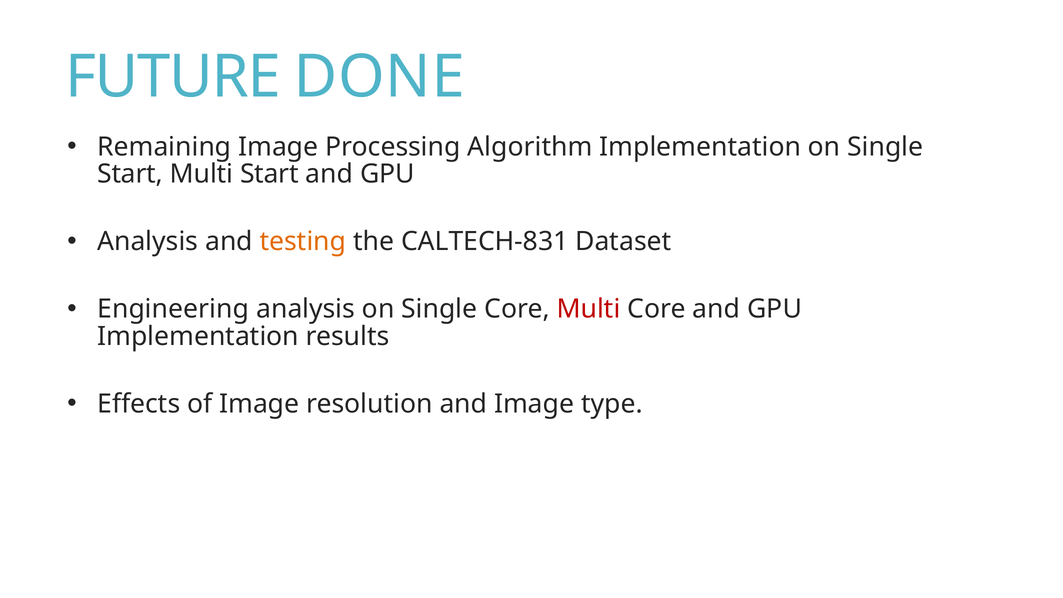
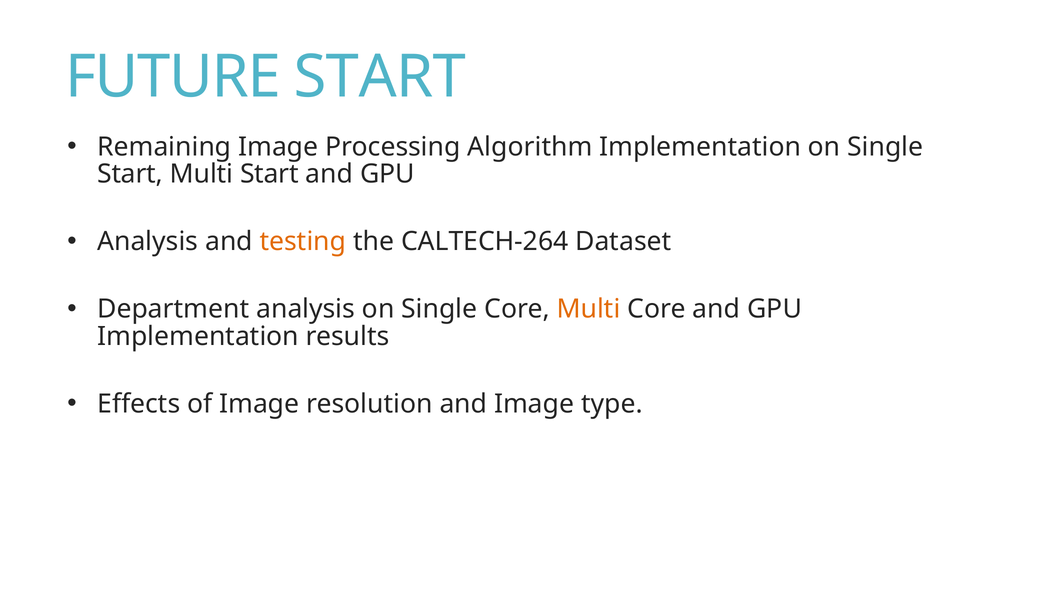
FUTURE DONE: DONE -> START (380, 77)
CALTECH-831: CALTECH-831 -> CALTECH-264 (485, 242)
Engineering: Engineering -> Department (173, 309)
Multi colour: red -> orange (588, 309)
